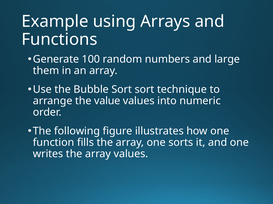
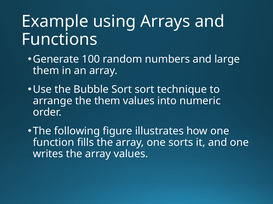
the value: value -> them (107, 101)
